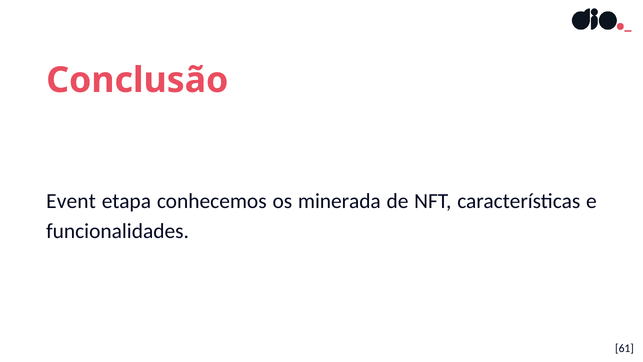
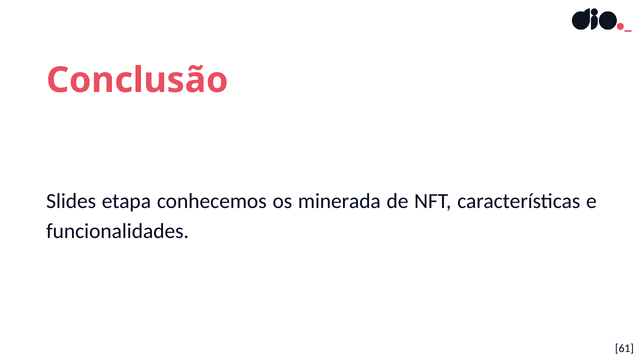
Event: Event -> Slides (71, 201)
